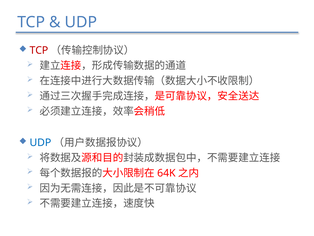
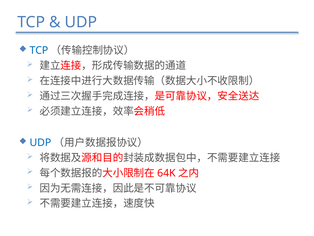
TCP colour: red -> blue (39, 50)
